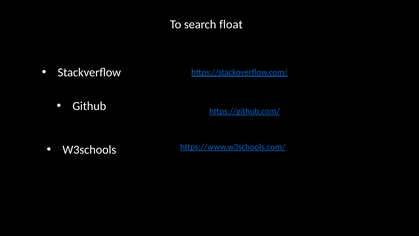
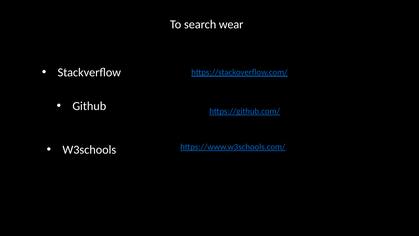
float: float -> wear (231, 24)
